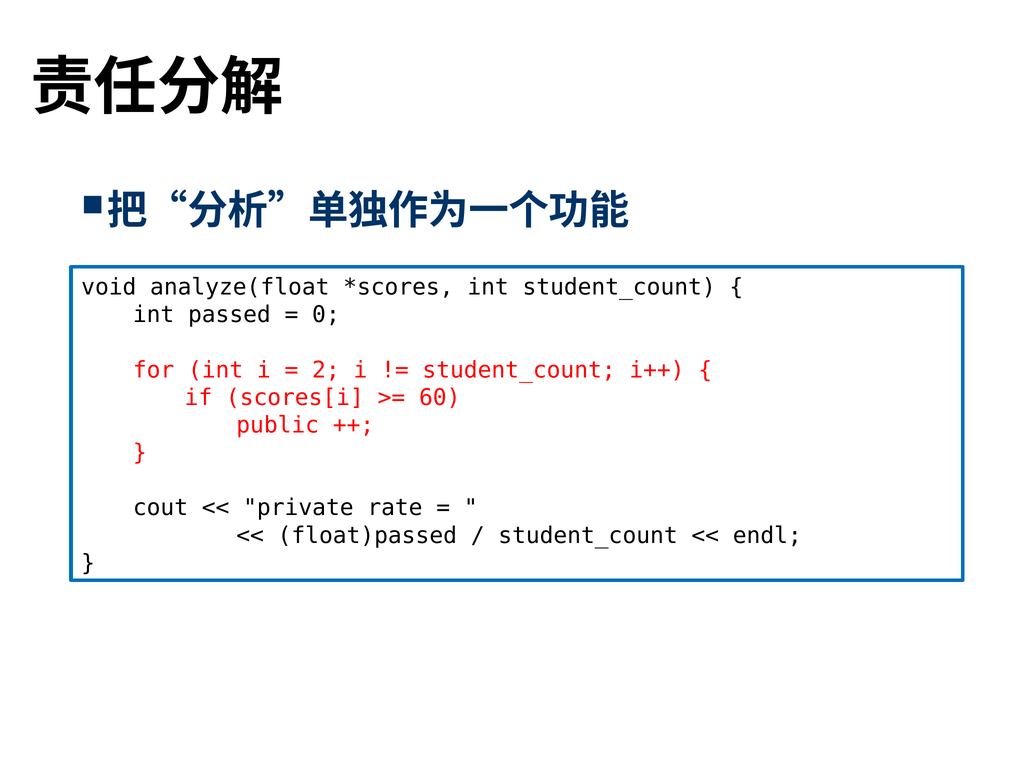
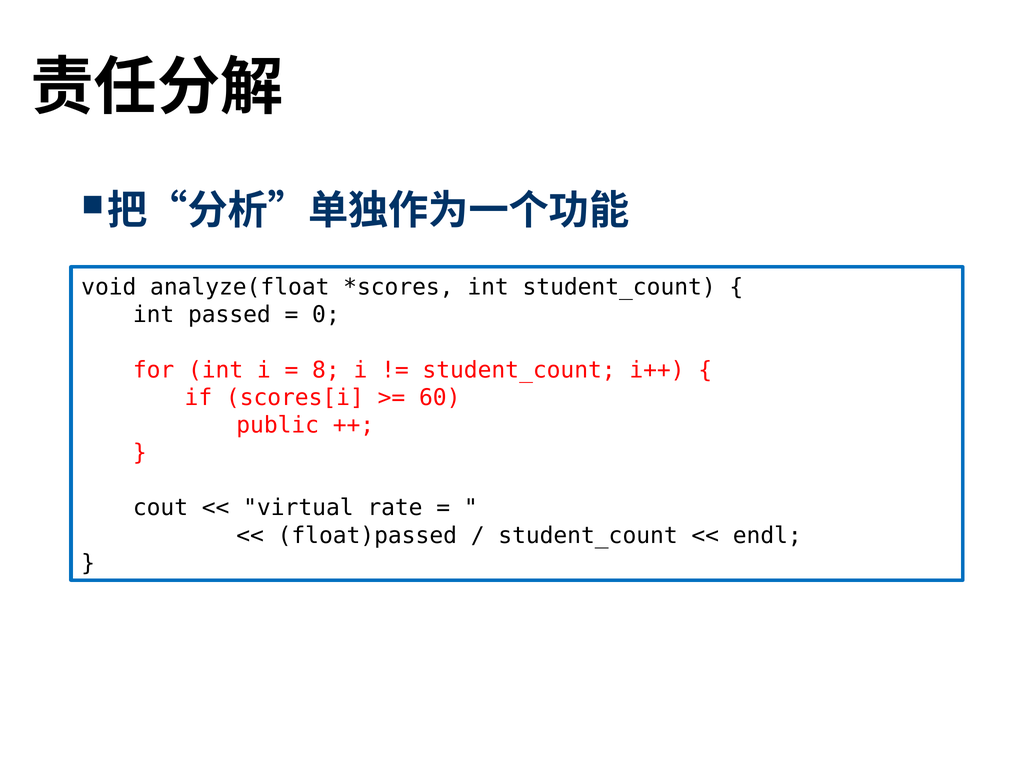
2: 2 -> 8 (326, 370)
private: private -> virtual (298, 508)
